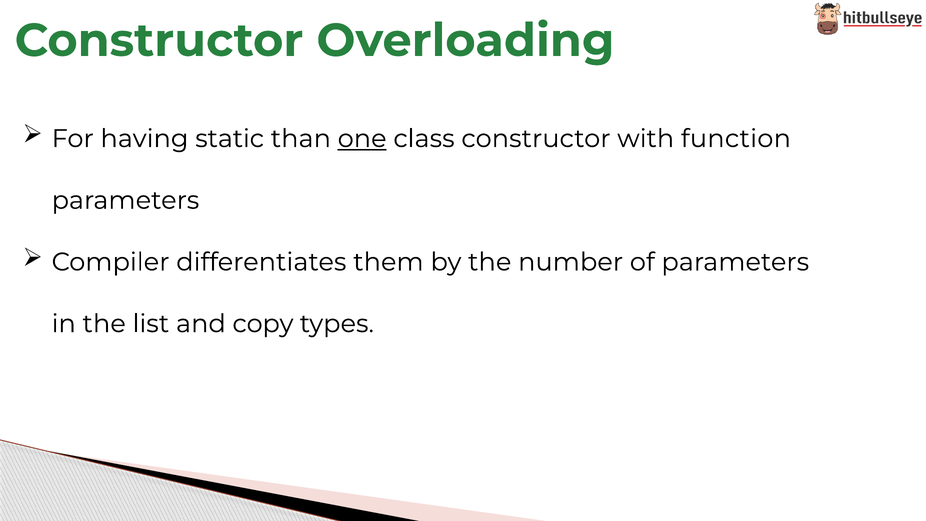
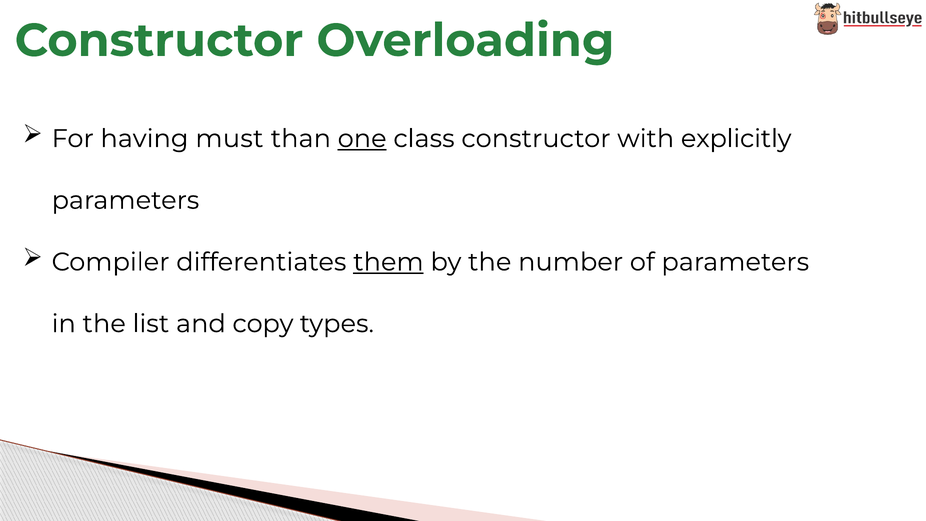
static: static -> must (229, 139)
function: function -> explicitly (736, 139)
them underline: none -> present (388, 262)
